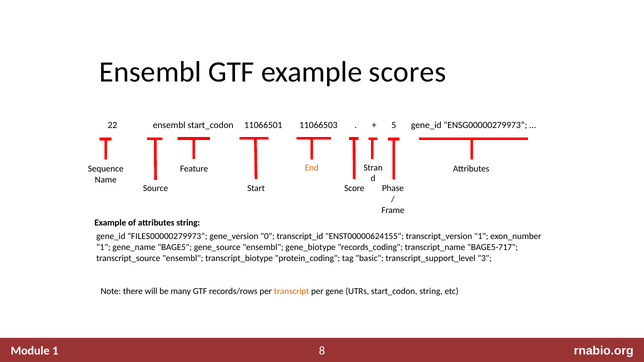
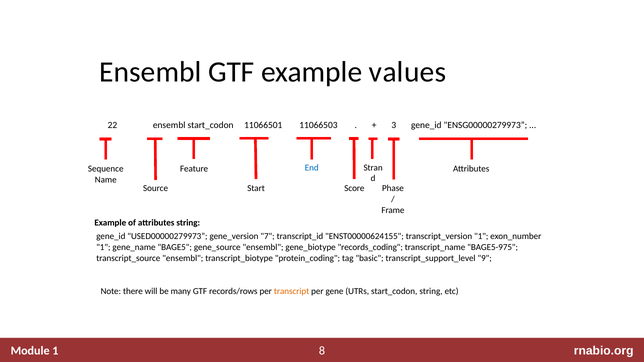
scores: scores -> values (408, 72)
5: 5 -> 3 (394, 125)
End colour: orange -> blue (312, 168)
FILES00000279973: FILES00000279973 -> USED00000279973 (167, 236)
0: 0 -> 7 (267, 236)
BAGE5-717: BAGE5-717 -> BAGE5-975 (493, 247)
3: 3 -> 9 (485, 258)
